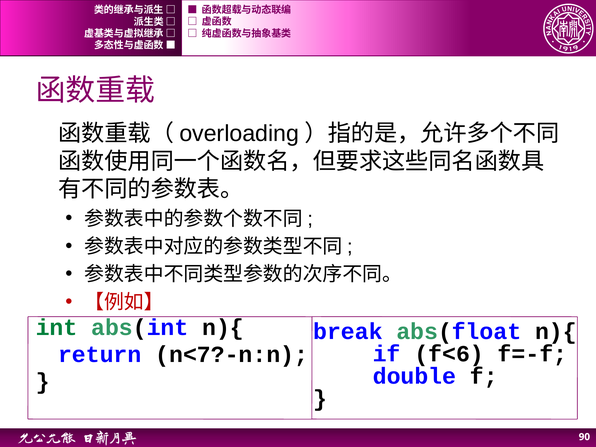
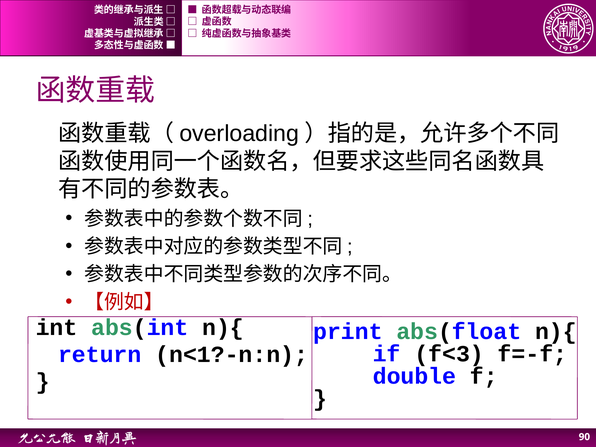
int colour: green -> black (57, 328)
break: break -> print (348, 332)
f<6: f<6 -> f<3 (449, 354)
n<7?-n:n: n<7?-n:n -> n<1?-n:n (232, 354)
